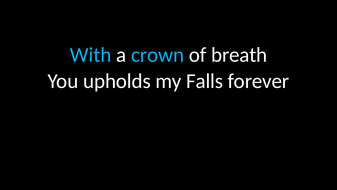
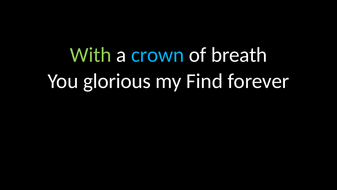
With colour: light blue -> light green (91, 55)
upholds: upholds -> glorious (117, 81)
Falls: Falls -> Find (205, 81)
